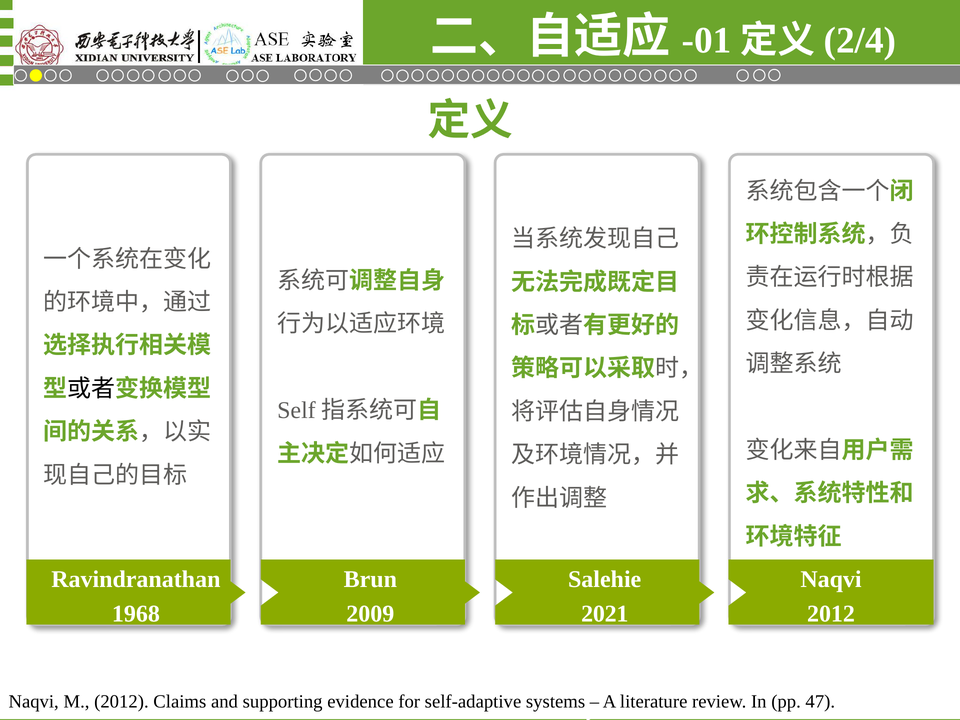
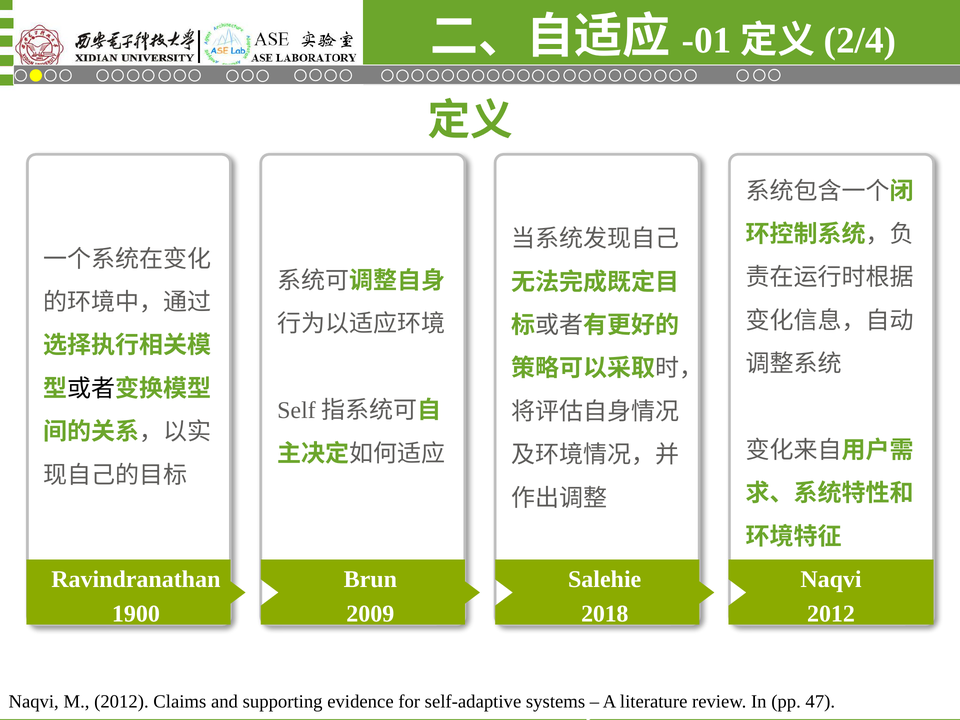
1968: 1968 -> 1900 (136, 614)
2021: 2021 -> 2018 (605, 614)
